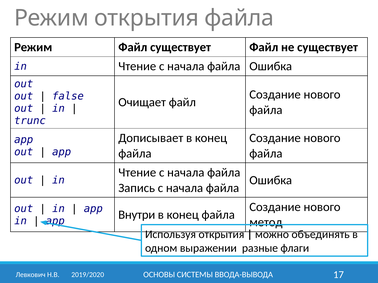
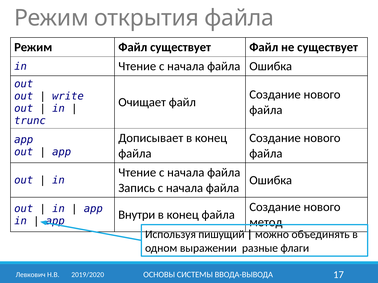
false: false -> write (68, 96)
Используя открытия: открытия -> пишущий (221, 235)
